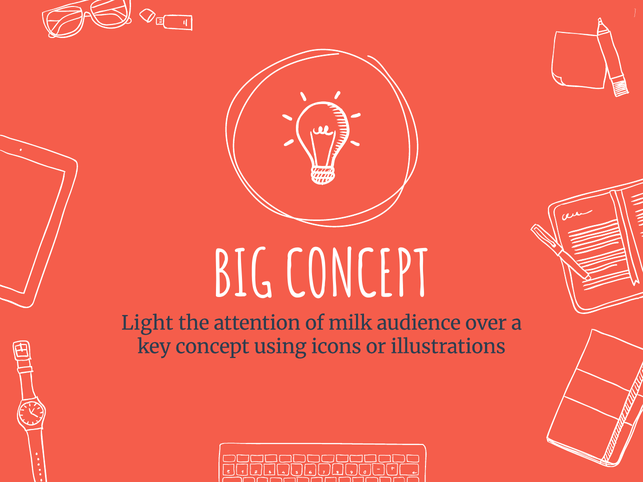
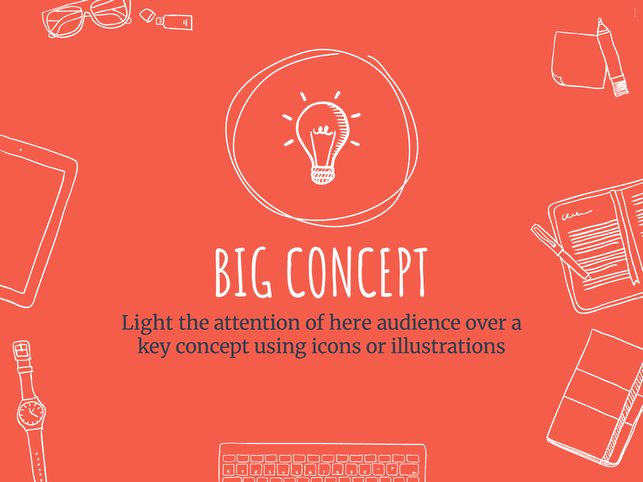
milk: milk -> here (350, 323)
